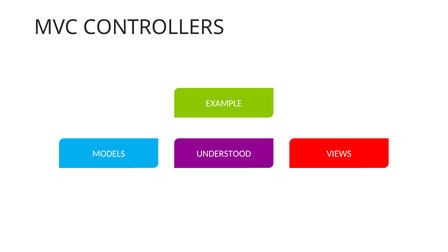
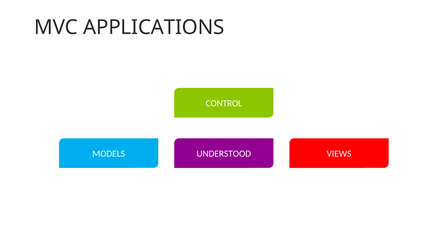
CONTROLLERS: CONTROLLERS -> APPLICATIONS (154, 28)
EXAMPLE: EXAMPLE -> CONTROL (224, 103)
